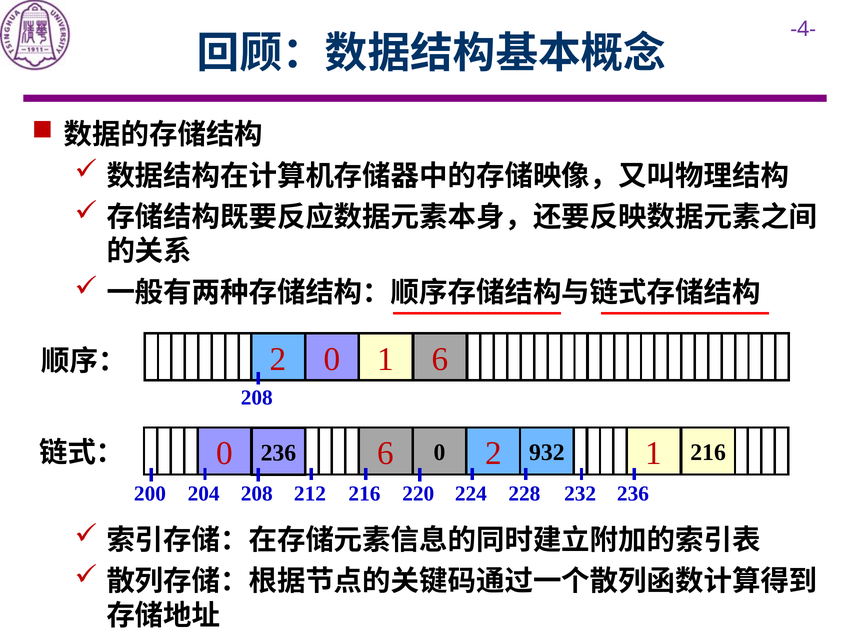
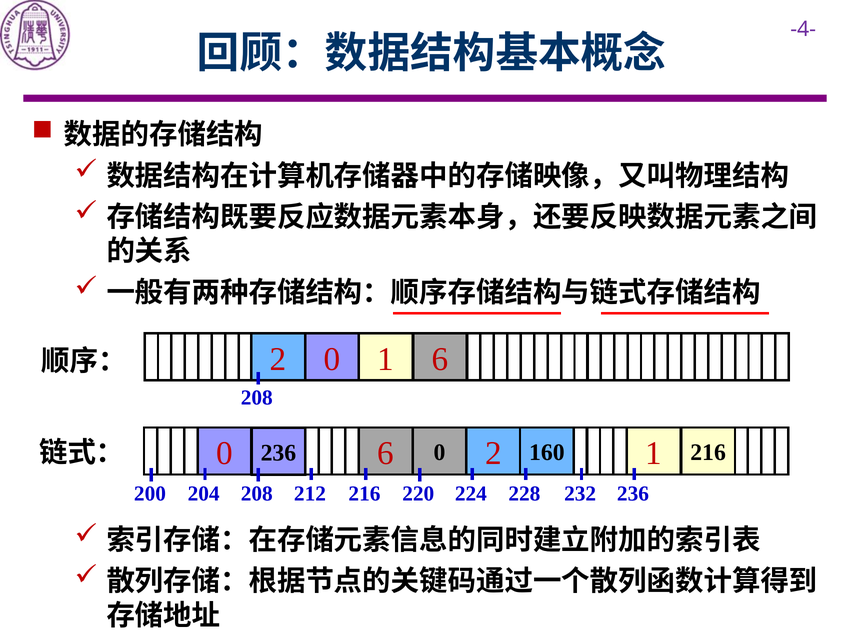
932: 932 -> 160 (547, 452)
